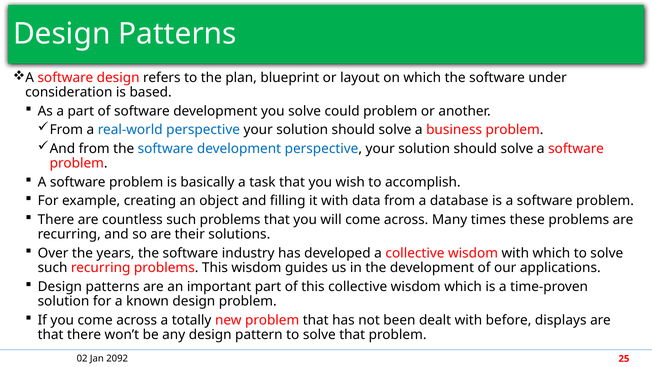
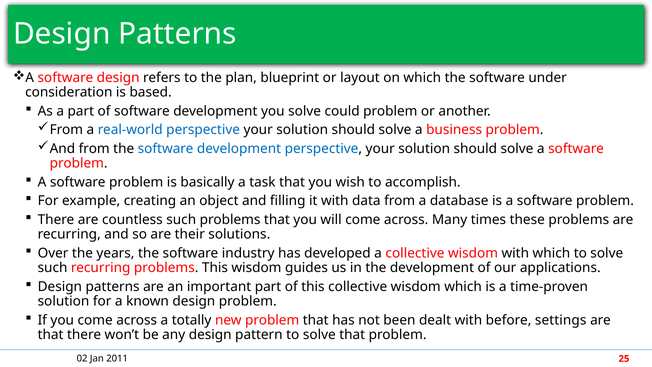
displays: displays -> settings (561, 320)
2092: 2092 -> 2011 (117, 358)
